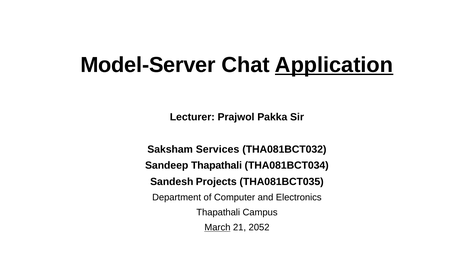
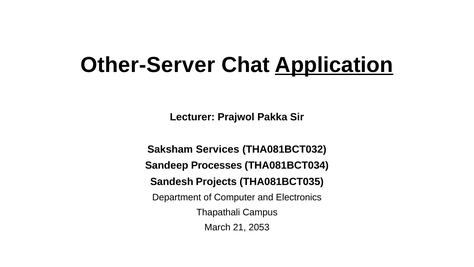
Model-Server: Model-Server -> Other-Server (148, 65)
Sandeep Thapathali: Thapathali -> Processes (217, 165)
March underline: present -> none (217, 227)
2052: 2052 -> 2053 (259, 227)
